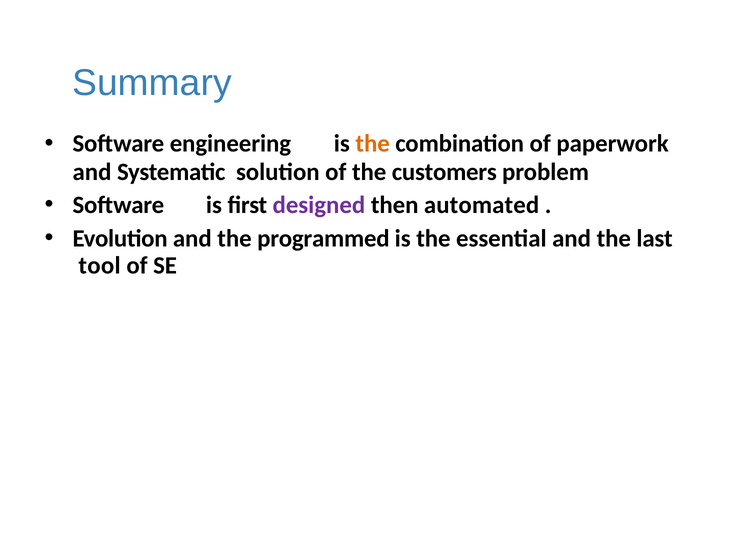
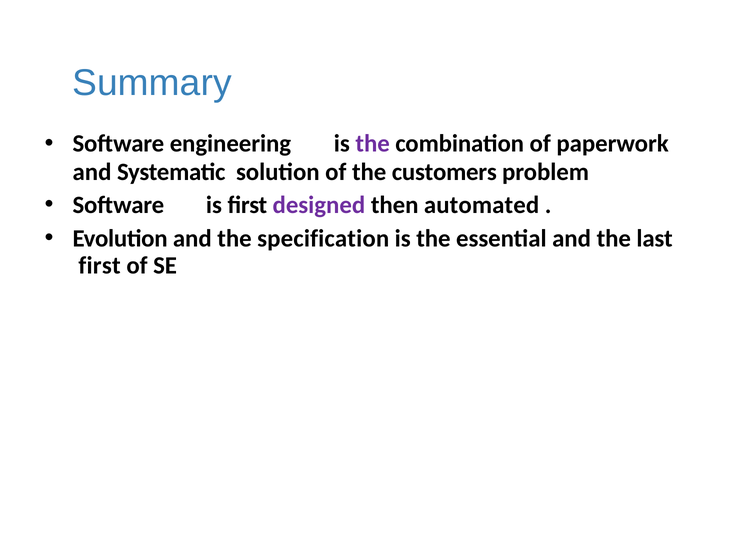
the colour: orange -> purple (373, 144)
programmed: programmed -> specification (323, 238)
tool: tool -> first (100, 265)
